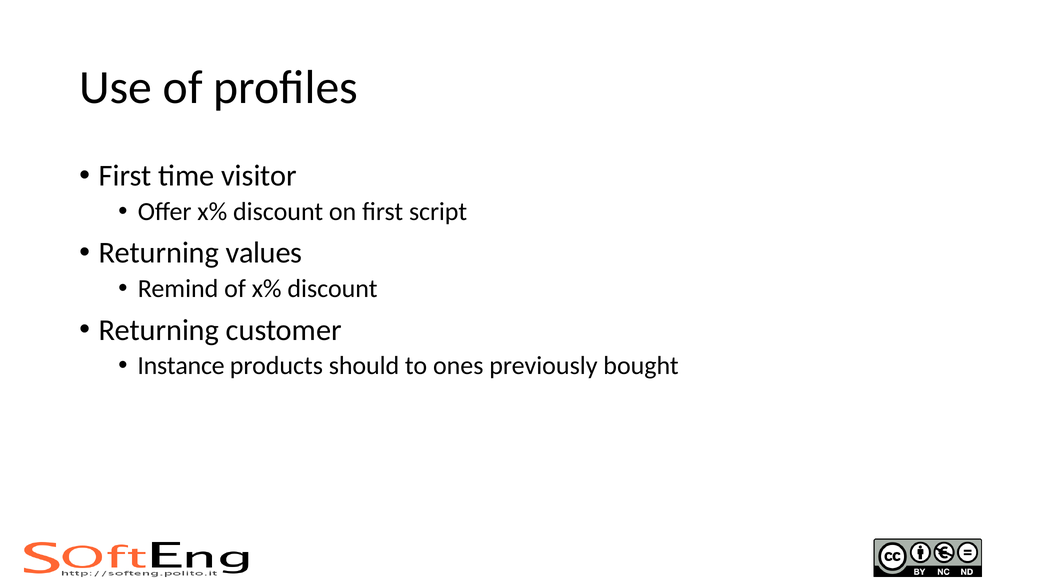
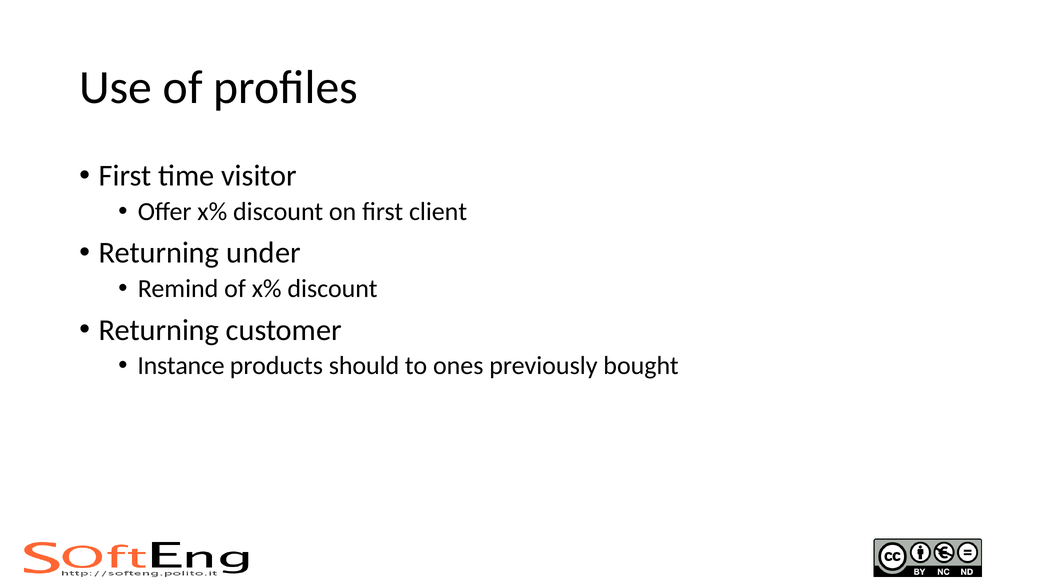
script: script -> client (438, 212)
values: values -> under (264, 253)
